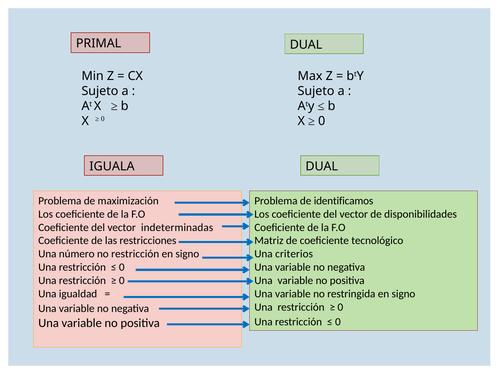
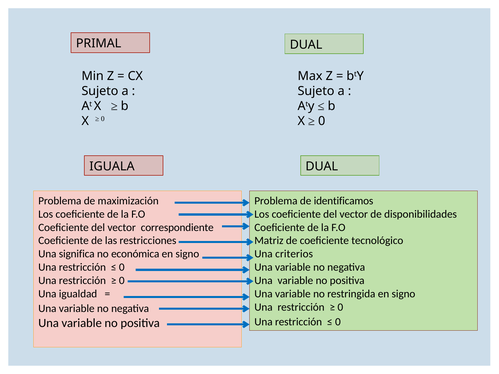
indeterminadas: indeterminadas -> correspondiente (177, 228)
número: número -> significa (77, 254)
no restricción: restricción -> económica (135, 254)
